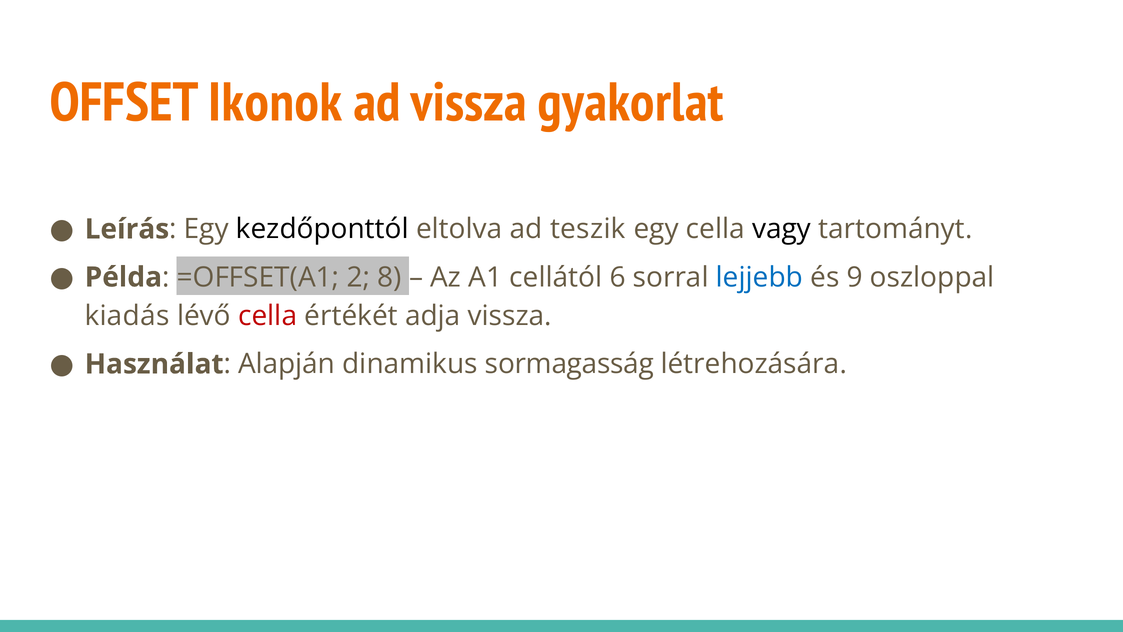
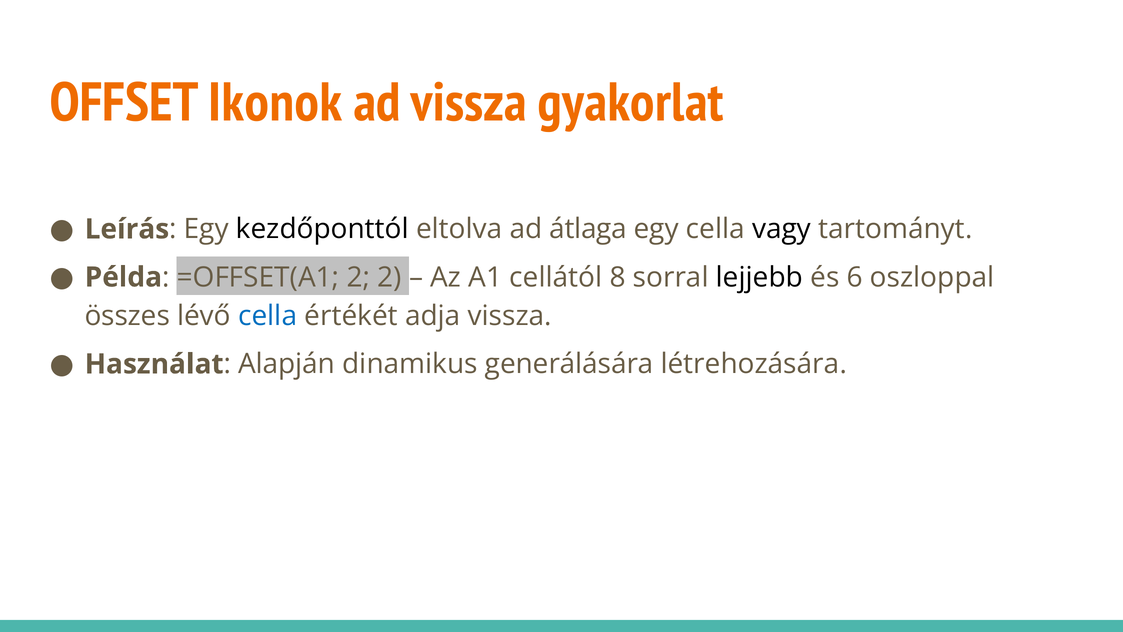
teszik: teszik -> átlaga (588, 229)
2 8: 8 -> 2 (389, 277)
6: 6 -> 8 (618, 277)
lejjebb colour: blue -> black (759, 277)
9: 9 -> 6 (855, 277)
kiadás: kiadás -> összes (127, 316)
cella colour: red -> blue (268, 316)
sormagasság: sormagasság -> generálására (569, 364)
